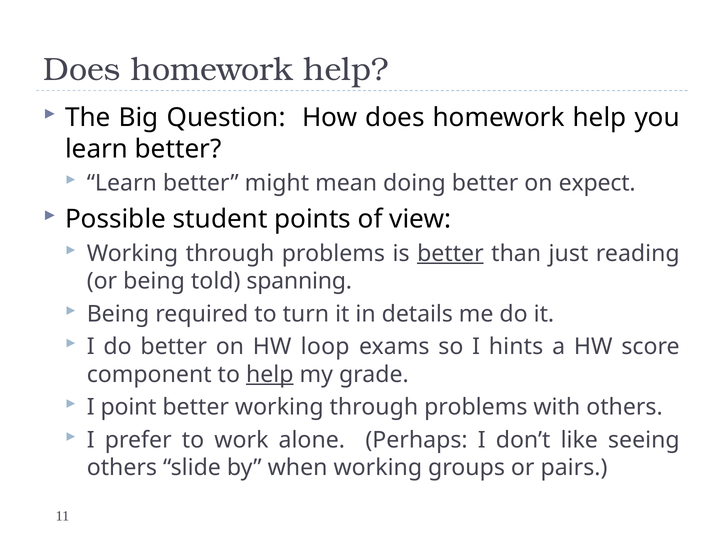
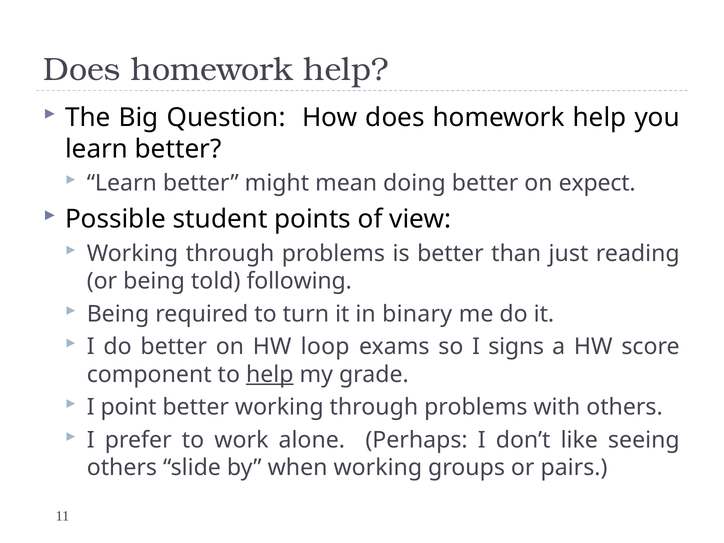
better underline: present -> none (450, 253)
spanning: spanning -> following (299, 281)
details: details -> binary (417, 314)
hints: hints -> signs (516, 347)
